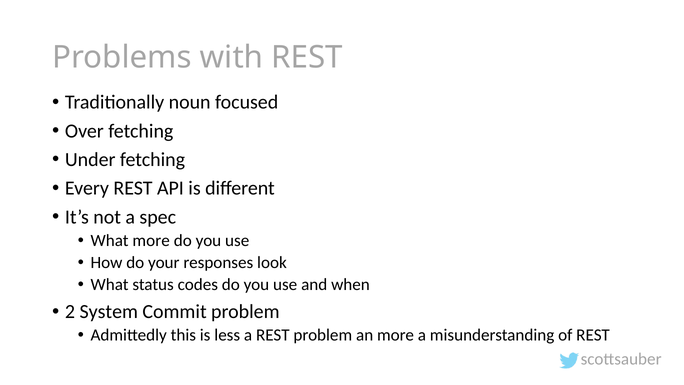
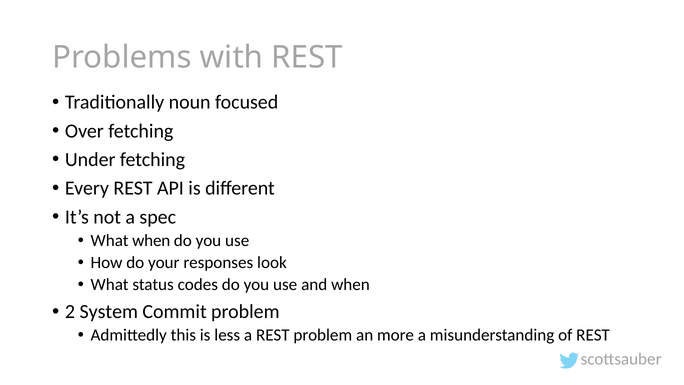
What more: more -> when (151, 240)
